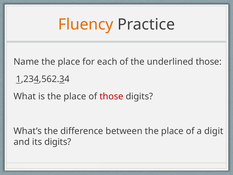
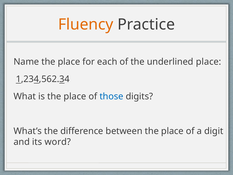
underlined those: those -> place (209, 62)
those colour: red -> blue (111, 96)
its digits: digits -> word (58, 142)
